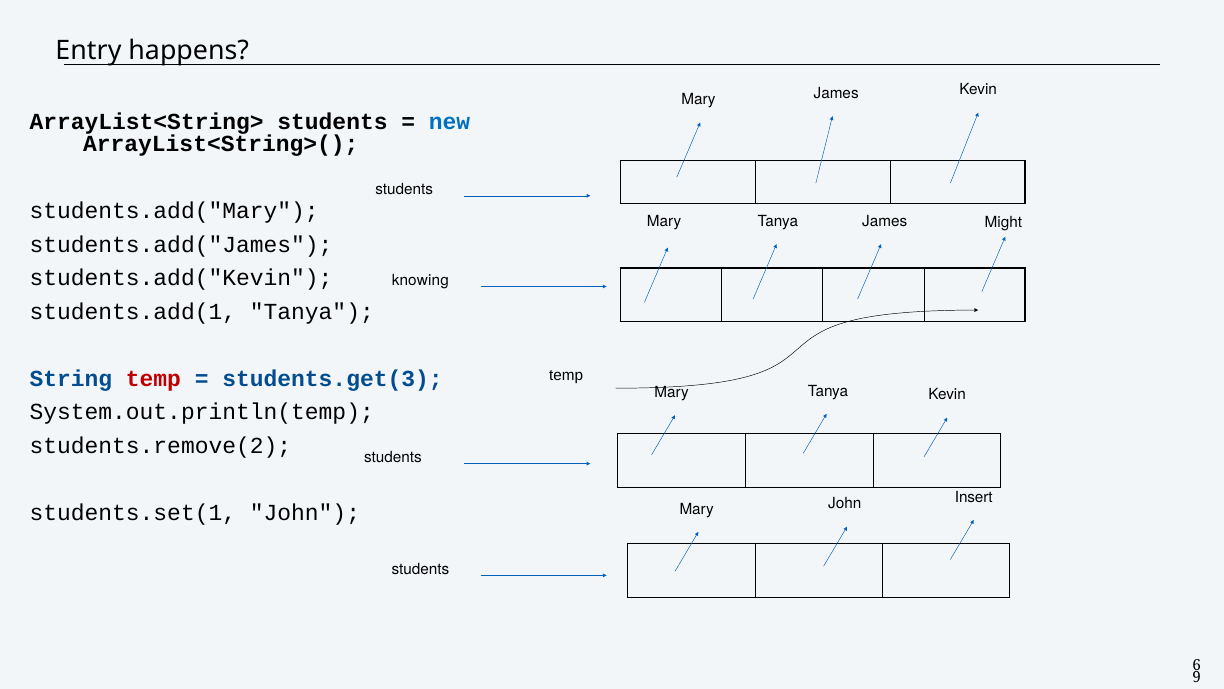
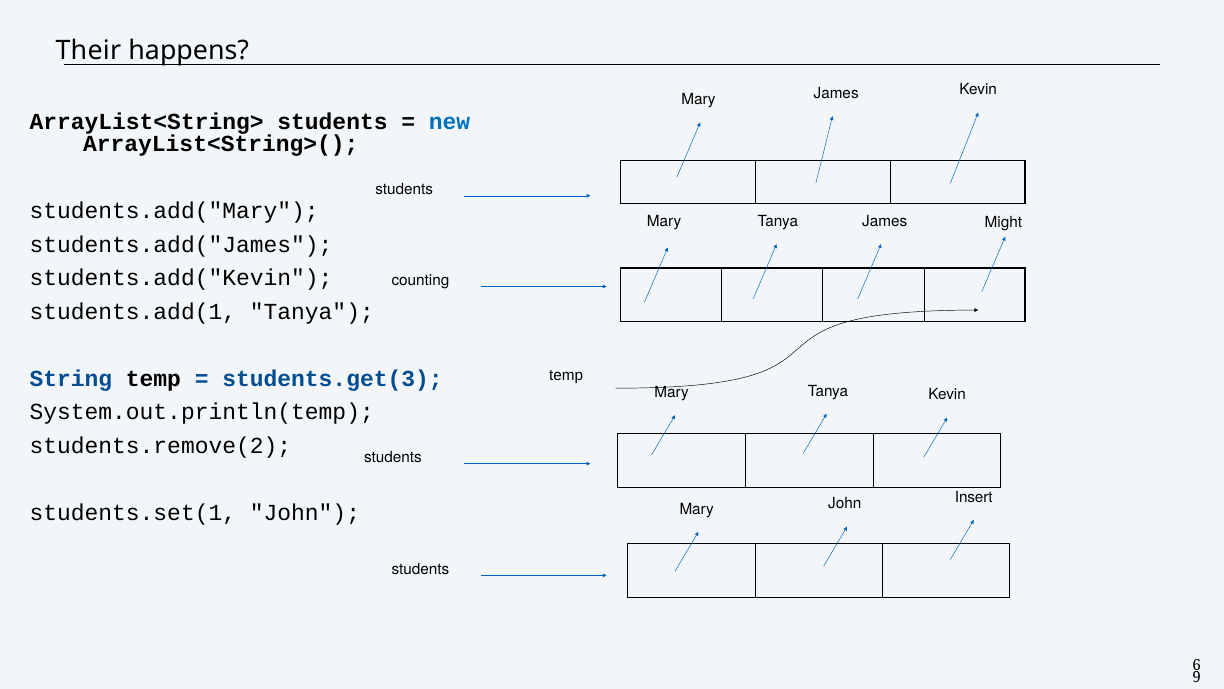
Entry: Entry -> Their (88, 51)
knowing: knowing -> counting (420, 280)
temp colour: red -> black (153, 378)
